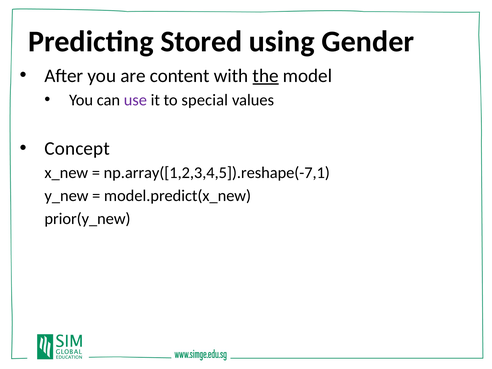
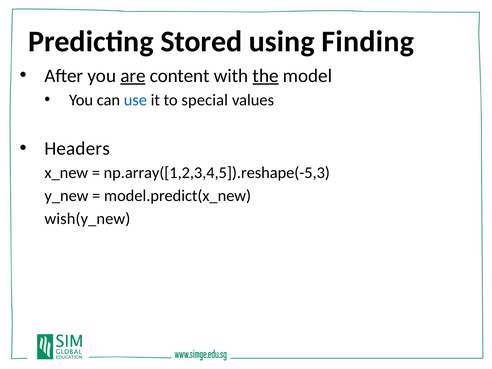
Gender: Gender -> Finding (368, 42)
are underline: none -> present (133, 76)
use colour: purple -> blue (135, 100)
Concept: Concept -> Headers (77, 148)
np.array([1,2,3,4,5]).reshape(-7,1: np.array([1,2,3,4,5]).reshape(-7,1 -> np.array([1,2,3,4,5]).reshape(-5,3 (217, 173)
prior(y_new: prior(y_new -> wish(y_new (87, 219)
